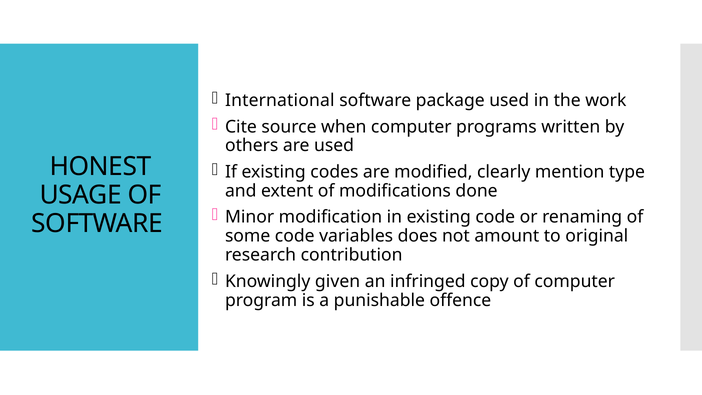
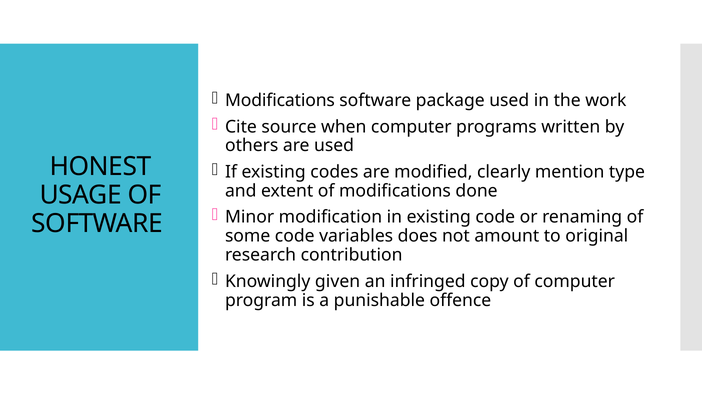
International: International -> Modifications (280, 100)
